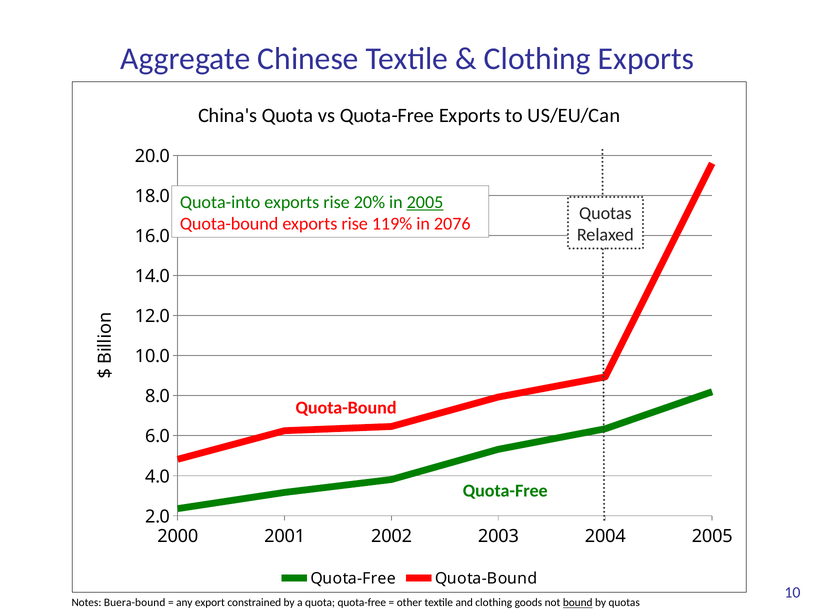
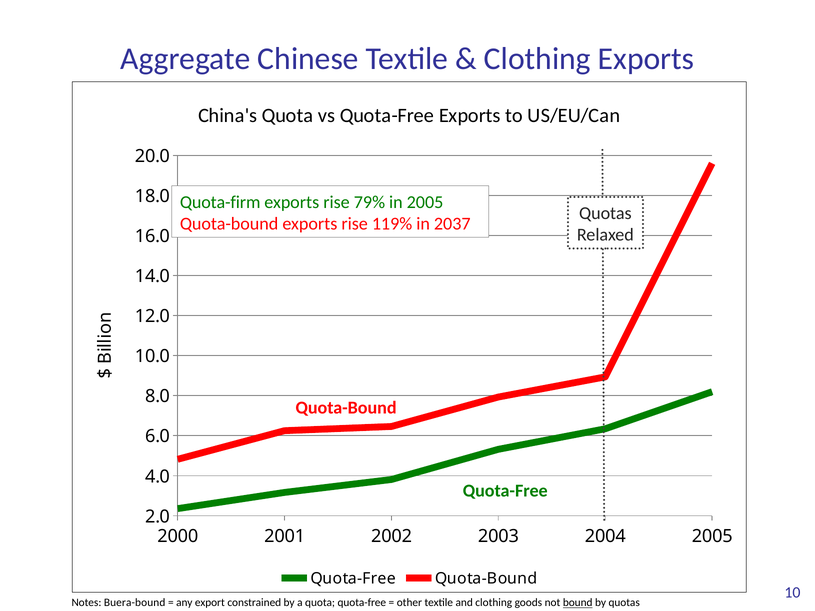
Quota-into: Quota-into -> Quota-firm (220, 202)
20%: 20% -> 79% (369, 202)
2005 underline: present -> none (425, 202)
2076: 2076 -> 2037 (452, 224)
